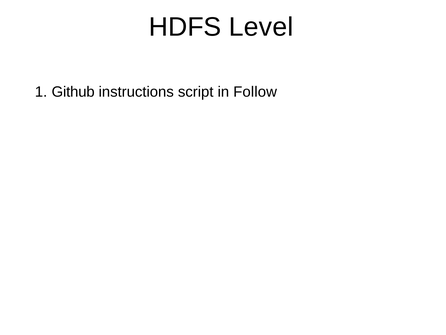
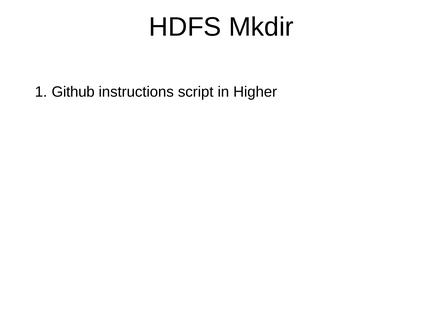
Level: Level -> Mkdir (261, 27)
Follow: Follow -> Higher (255, 92)
